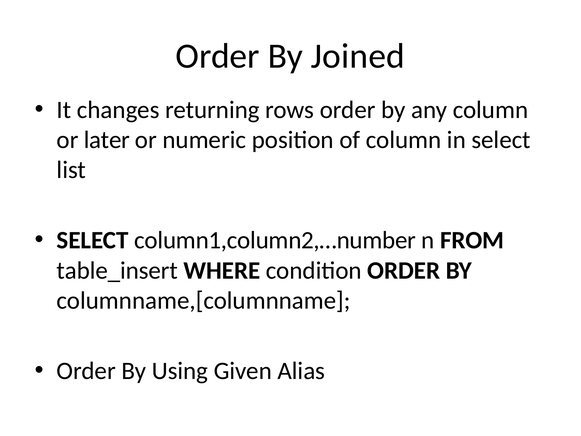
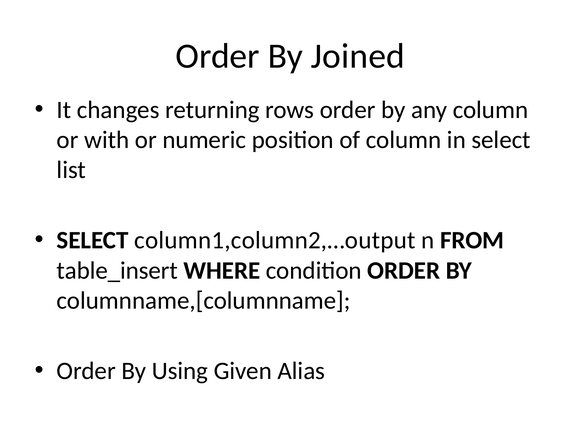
later: later -> with (107, 140)
column1,column2,…number: column1,column2,…number -> column1,column2,…output (275, 240)
